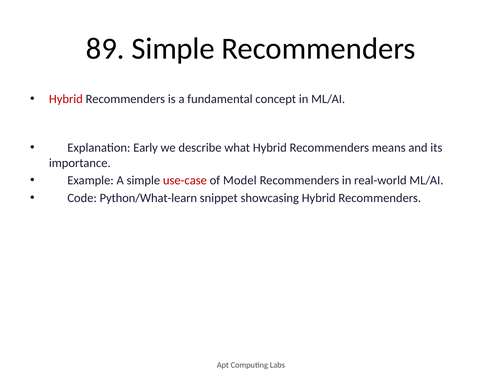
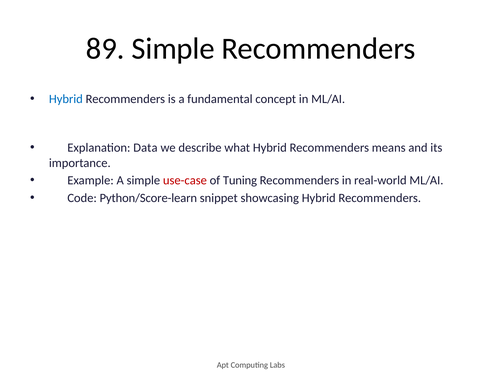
Hybrid colour: red -> blue (66, 99)
Early: Early -> Data (145, 148)
Model: Model -> Tuning (240, 180)
Python/What-learn: Python/What-learn -> Python/Score-learn (148, 198)
